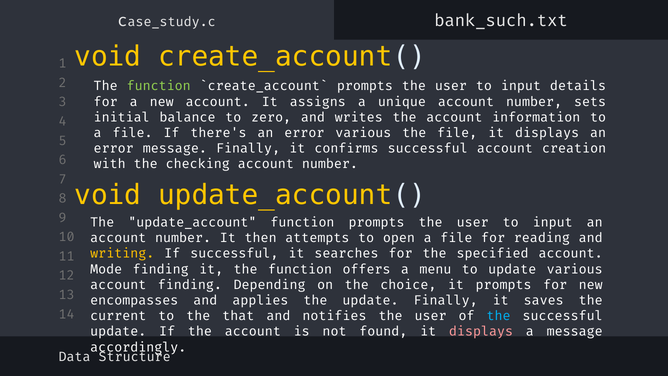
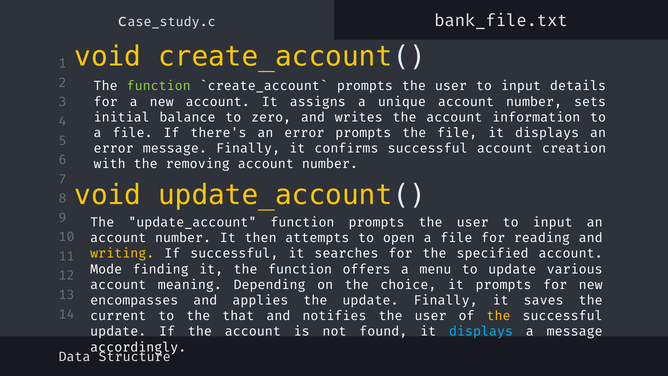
bank_such.txt: bank_such.txt -> bank_file.txt (501, 21)
error various: various -> prompts (363, 133)
checking: checking -> removing (198, 164)
account finding: finding -> meaning (190, 285)
the colour: light blue -> yellow (499, 316)
displays colour: pink -> light blue (481, 331)
